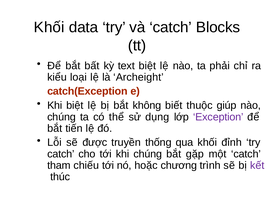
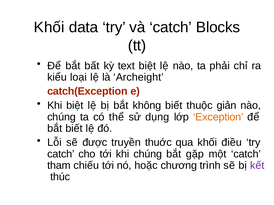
giúp: giúp -> giản (227, 106)
Exception colour: purple -> orange (218, 117)
bắt tiến: tiến -> biết (74, 129)
thống: thống -> thuớc (158, 143)
đỉnh: đỉnh -> điều (232, 143)
